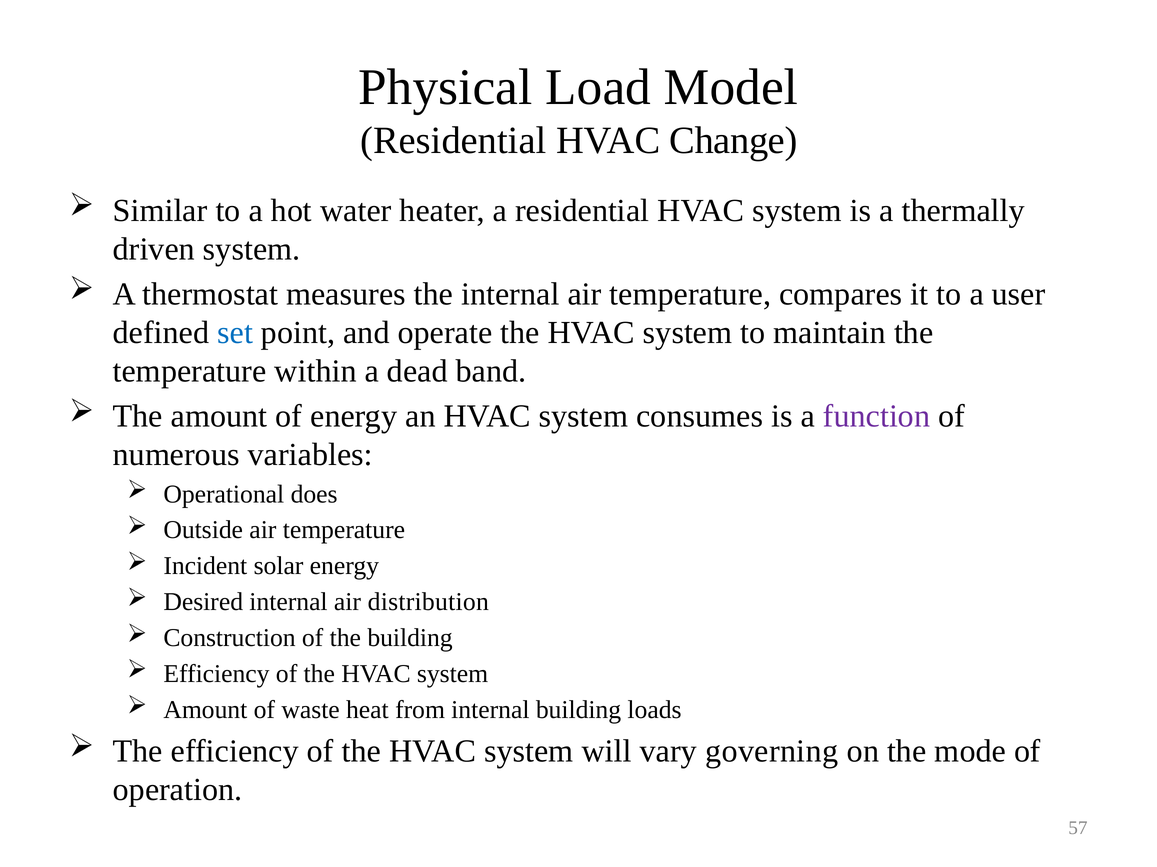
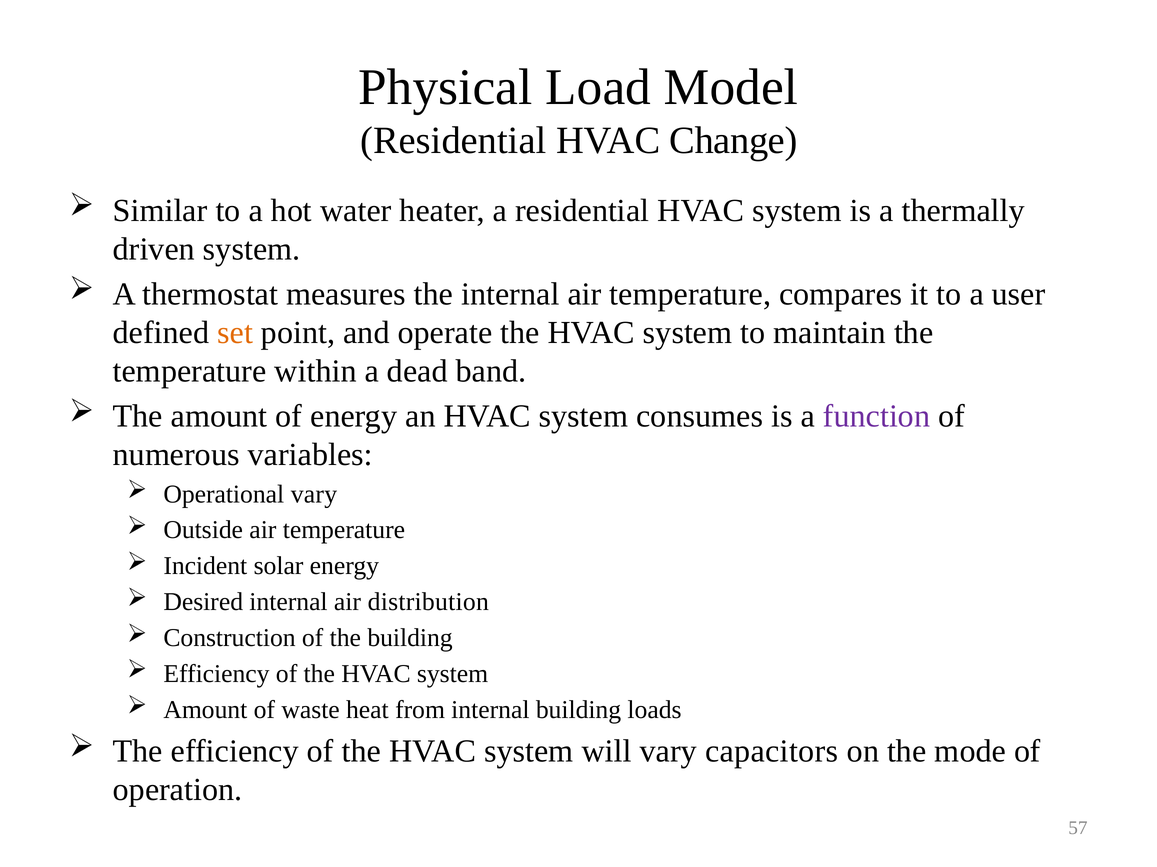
set colour: blue -> orange (235, 333)
Operational does: does -> vary (314, 495)
governing: governing -> capacitors (772, 752)
